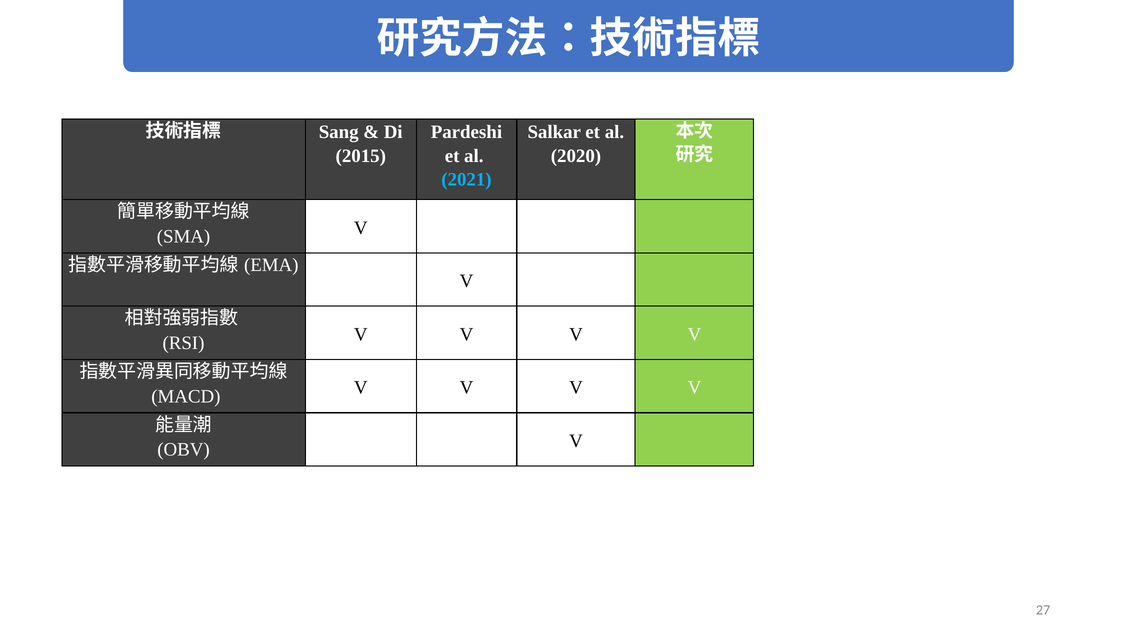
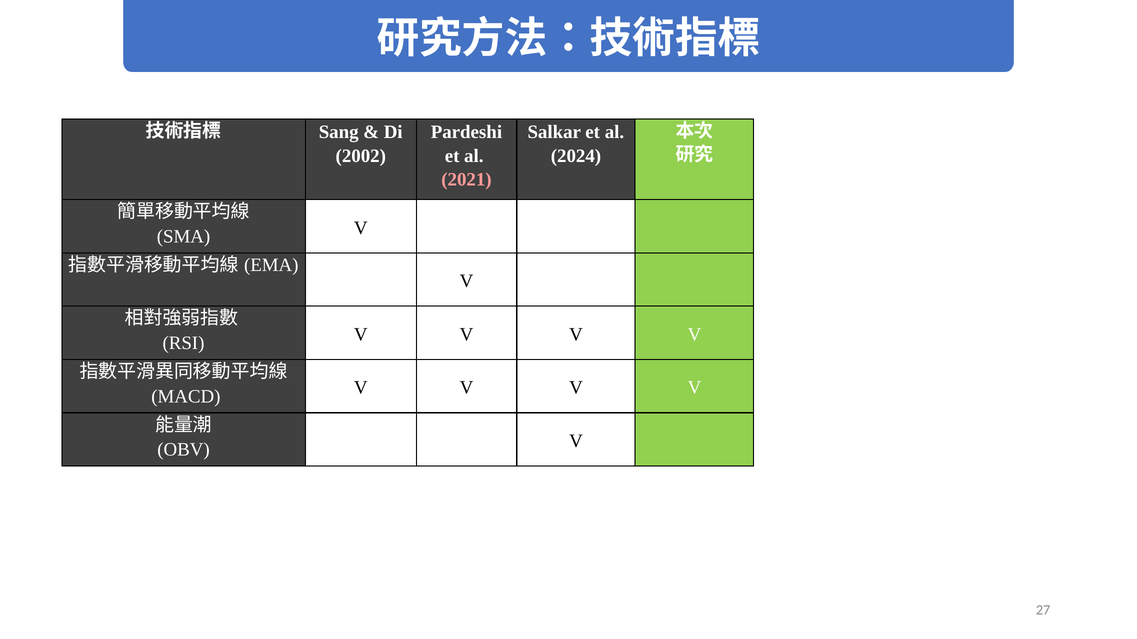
2015: 2015 -> 2002 (361, 156)
2020: 2020 -> 2024 (576, 156)
2021 colour: light blue -> pink (466, 180)
